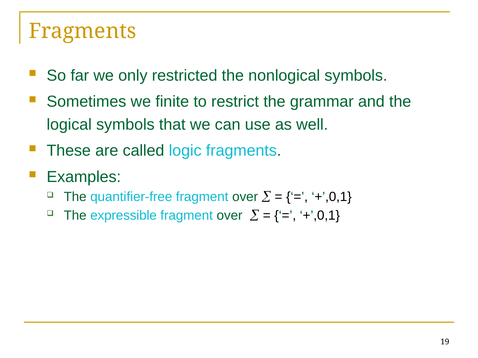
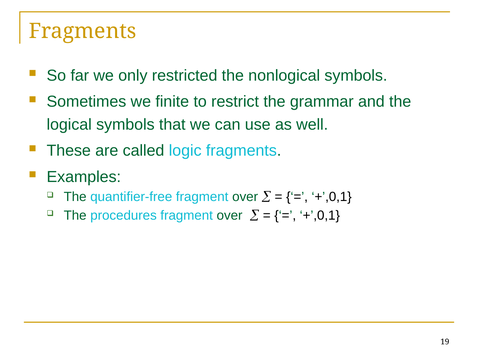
expressible: expressible -> procedures (124, 216)
